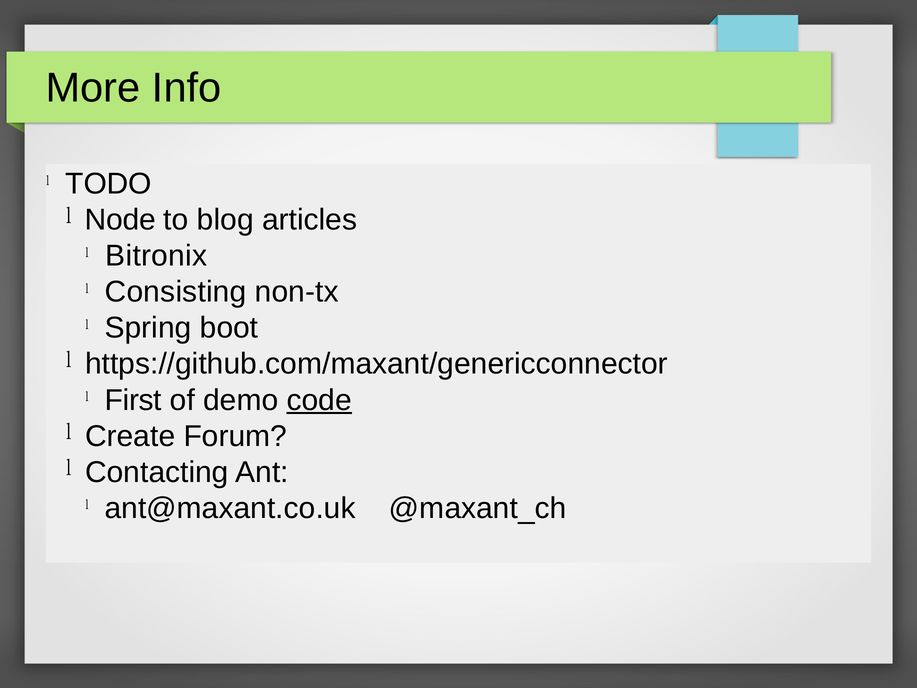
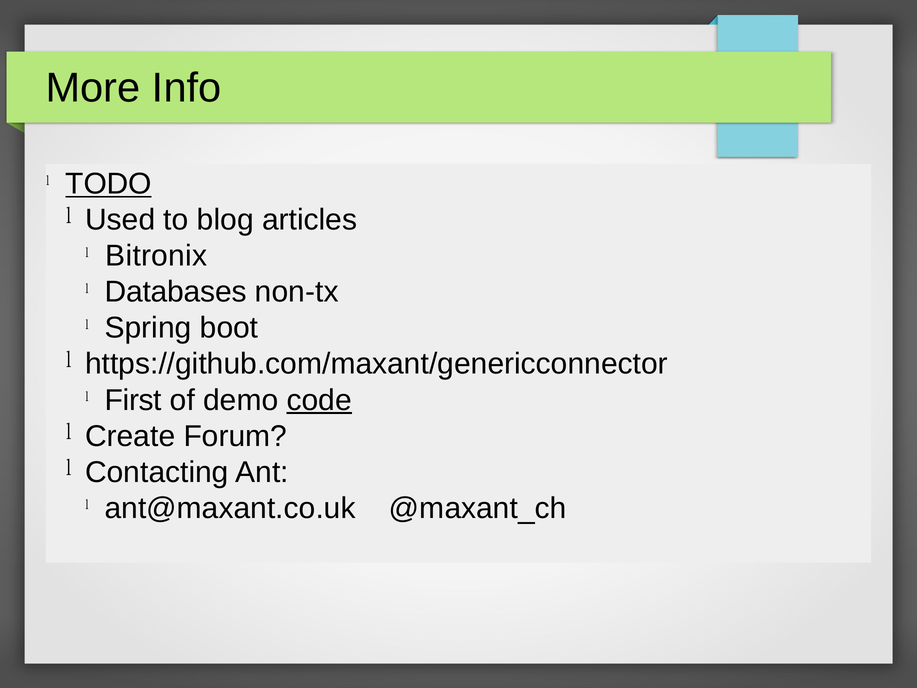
TODO underline: none -> present (109, 184)
Node: Node -> Used (120, 220)
Consisting: Consisting -> Databases (176, 292)
